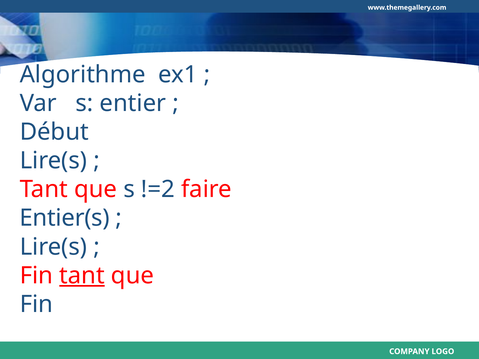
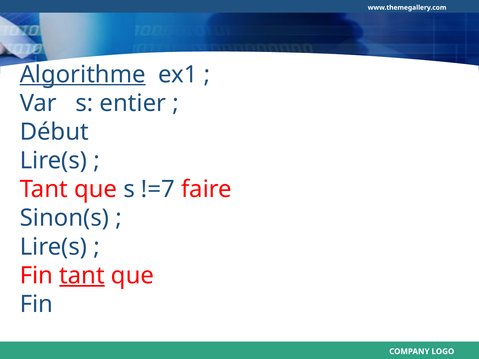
Algorithme underline: none -> present (83, 75)
!=2: !=2 -> !=7 (158, 189)
Entier(s: Entier(s -> Sinon(s (64, 218)
